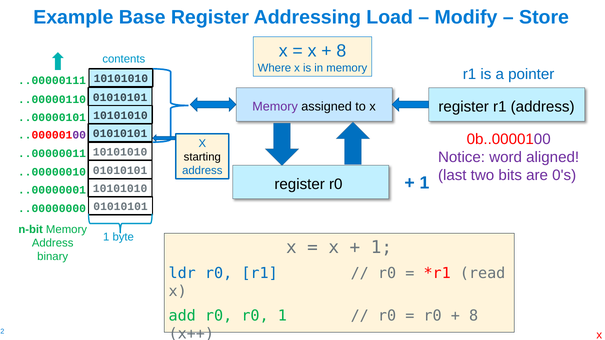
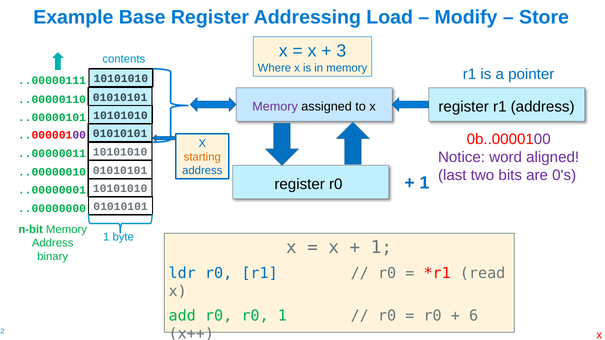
8: 8 -> 3 (341, 51)
starting colour: black -> orange (202, 157)
8: 8 -> 6 (474, 316)
